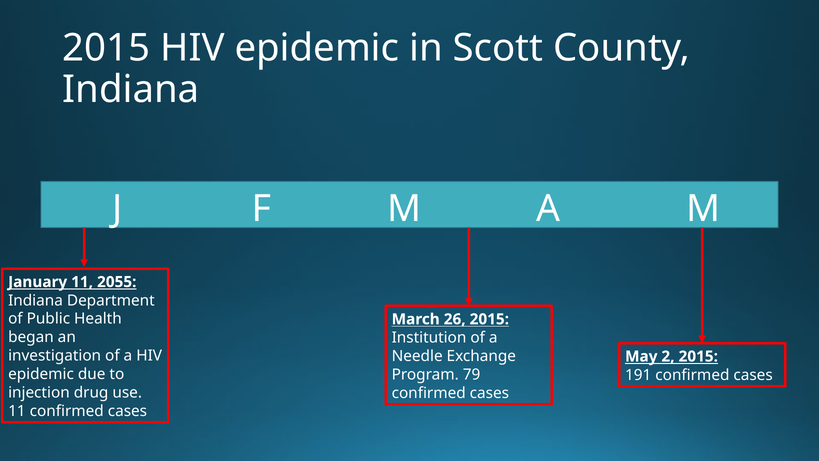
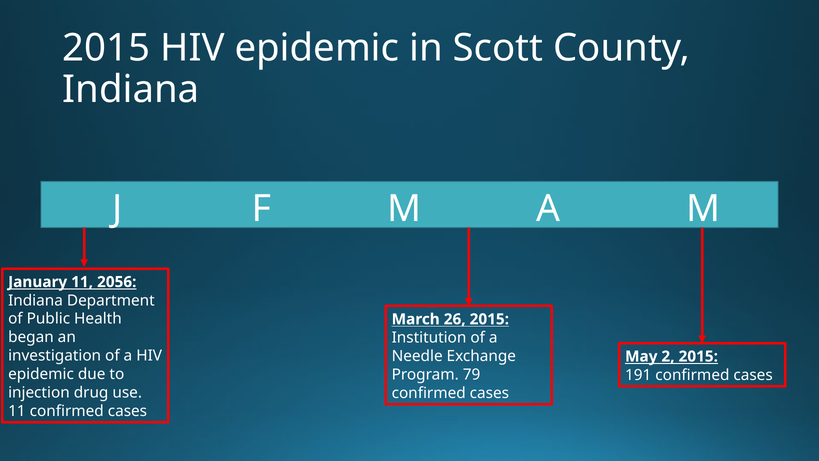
2055: 2055 -> 2056 (117, 282)
